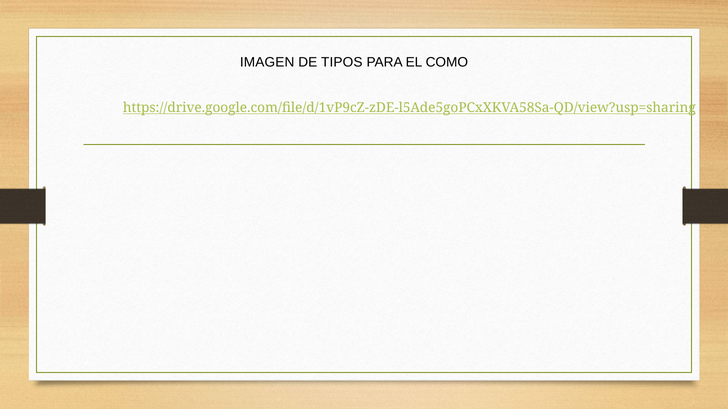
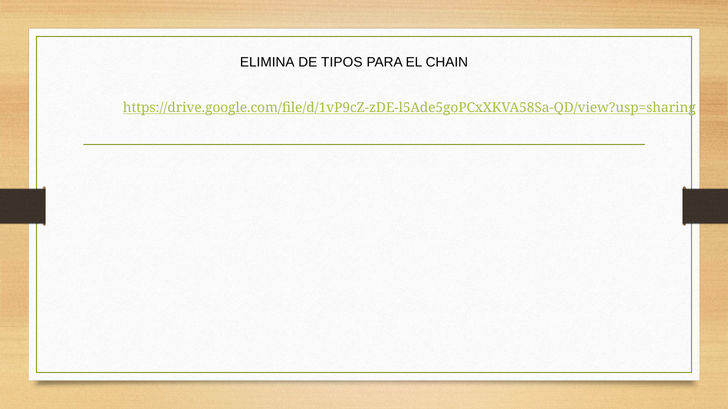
IMAGEN: IMAGEN -> ELIMINA (267, 62)
COMO: COMO -> CHAIN (447, 62)
